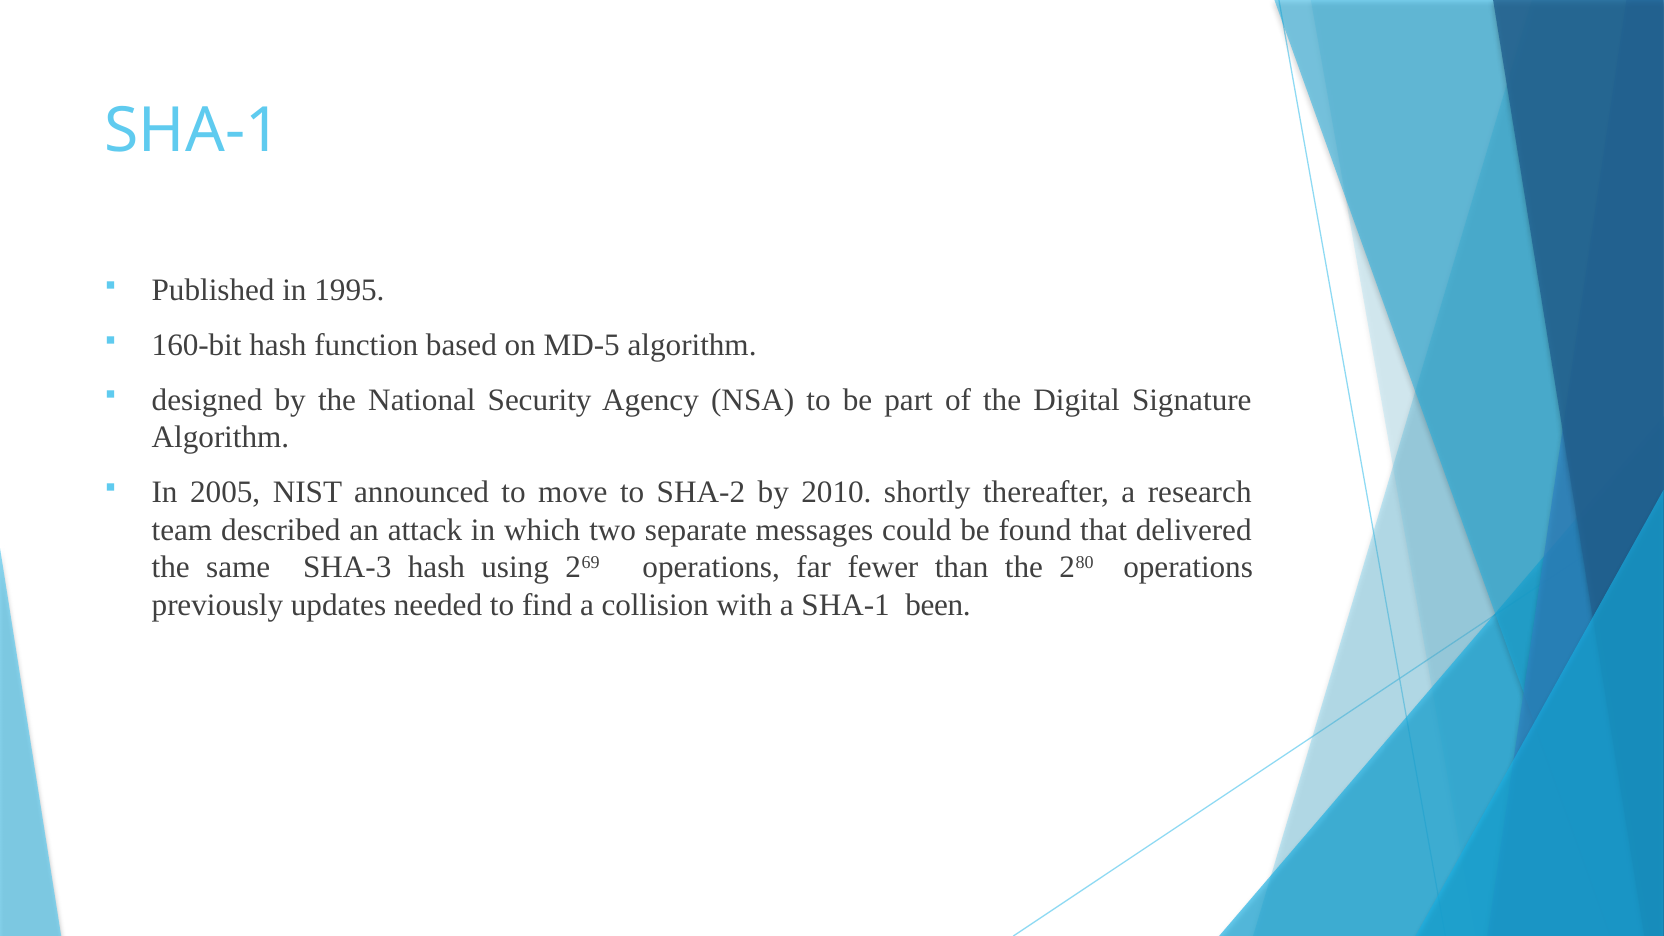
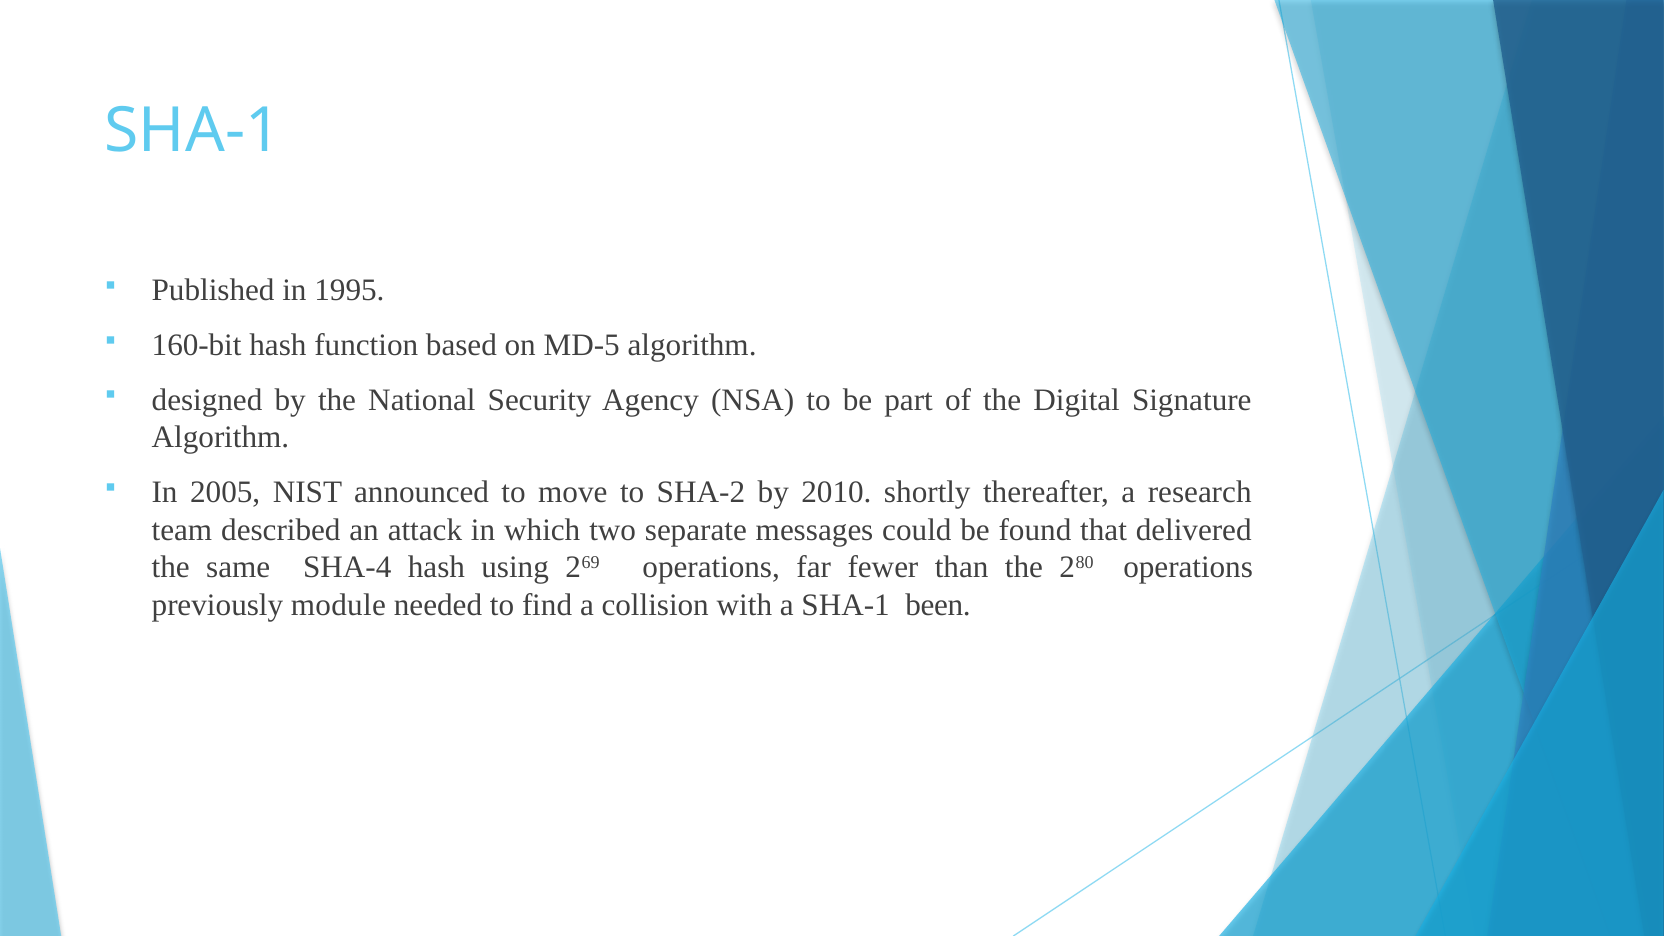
SHA-3: SHA-3 -> SHA-4 (347, 567)
updates: updates -> module (338, 605)
